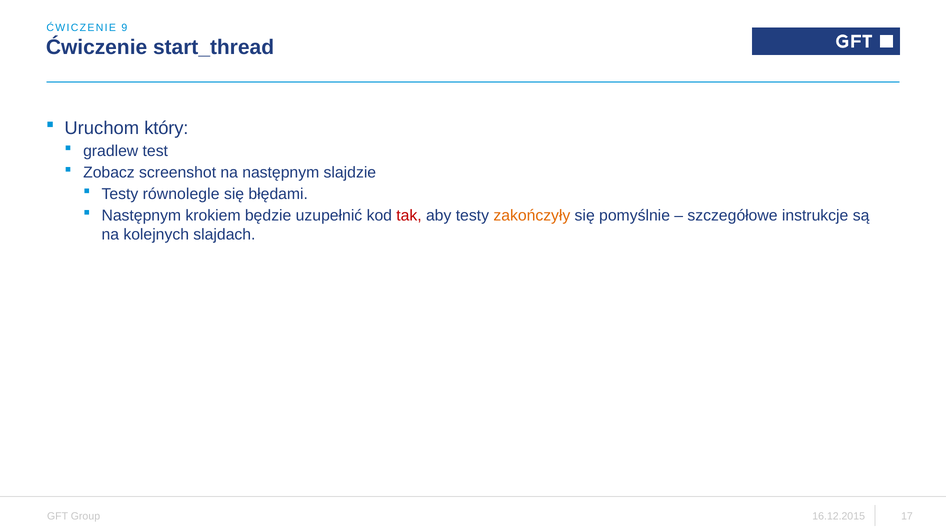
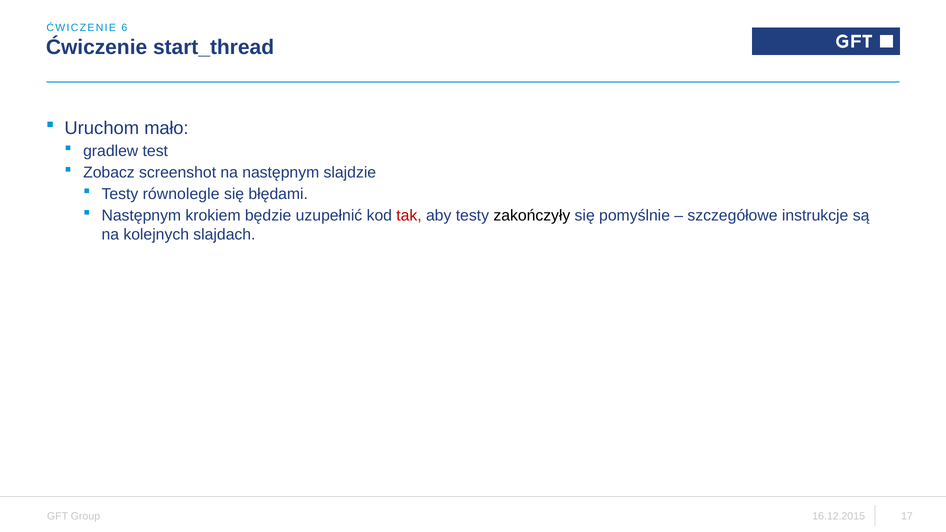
9: 9 -> 6 (124, 28)
który: który -> mało (166, 128)
zakończyły colour: orange -> black (532, 216)
